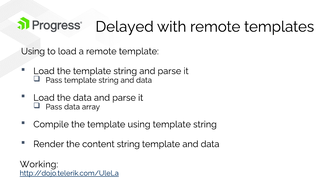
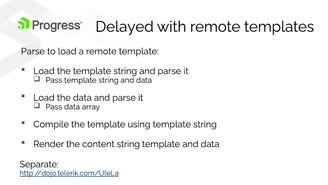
Using: Using -> Parse (33, 51)
Working: Working -> Separate (39, 164)
